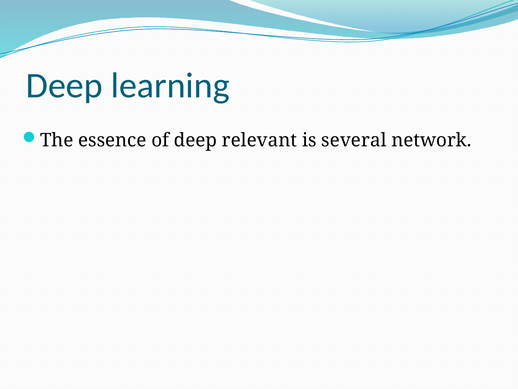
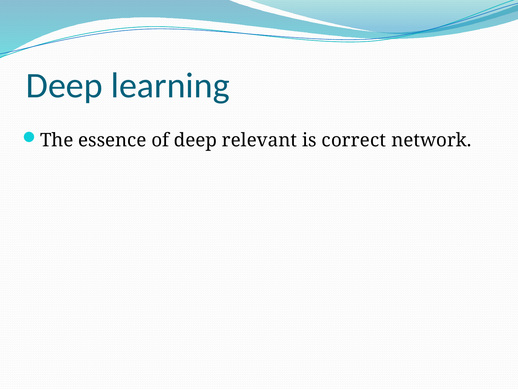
several: several -> correct (354, 140)
